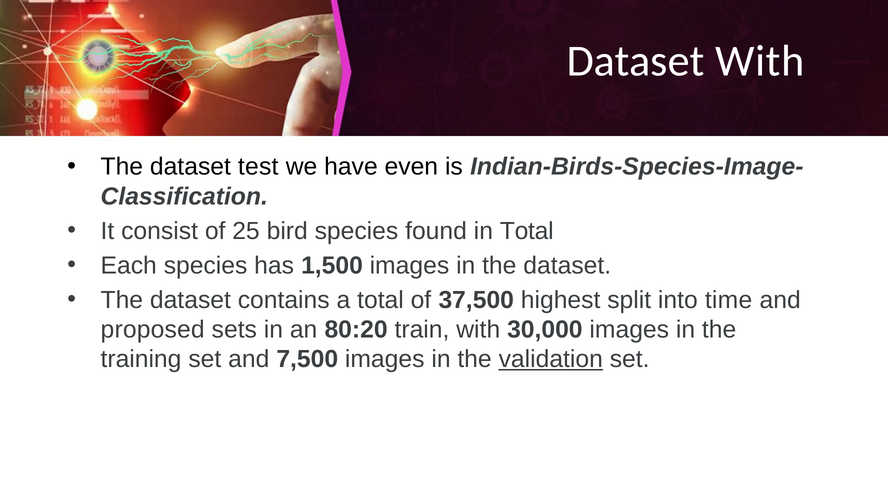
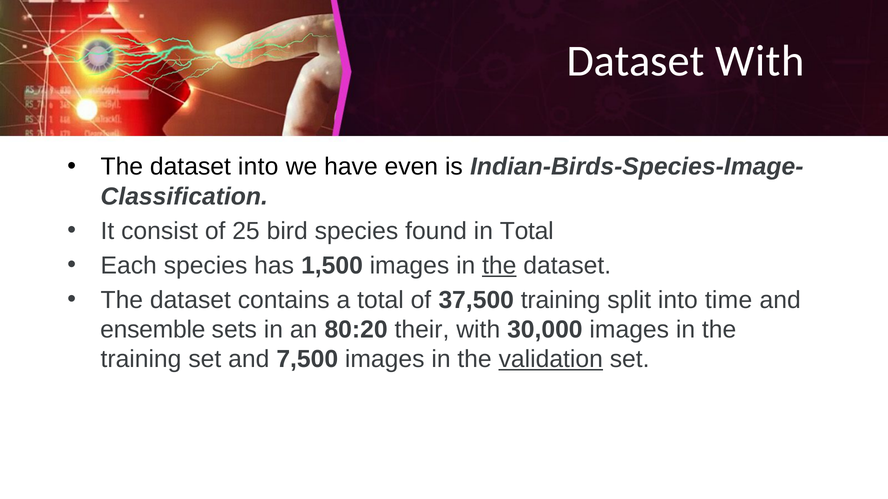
dataset test: test -> into (258, 167)
the underline: none -> present (499, 266)
37,500 highest: highest -> training (561, 300)
proposed: proposed -> ensemble (153, 330)
train: train -> their (422, 330)
